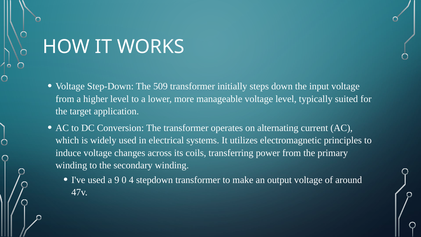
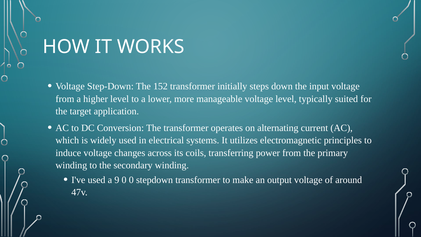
509: 509 -> 152 (160, 86)
0 4: 4 -> 0 (131, 180)
